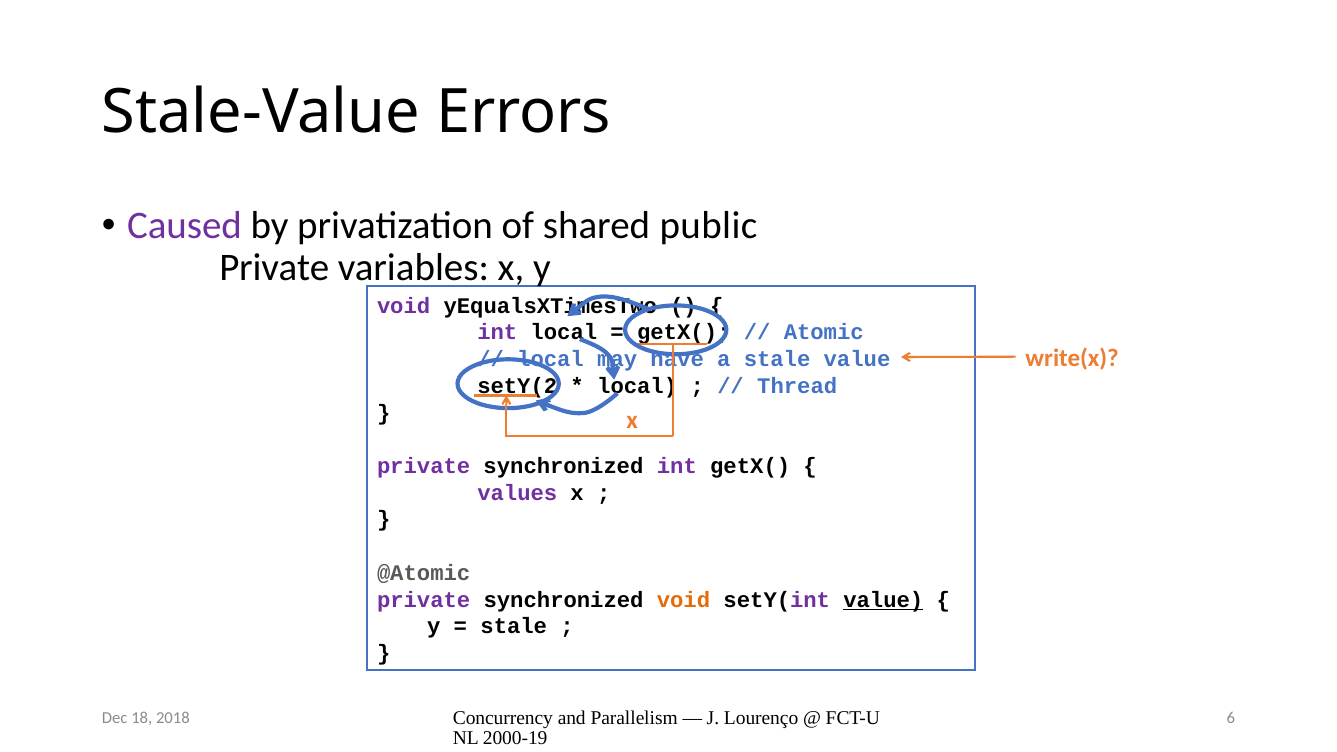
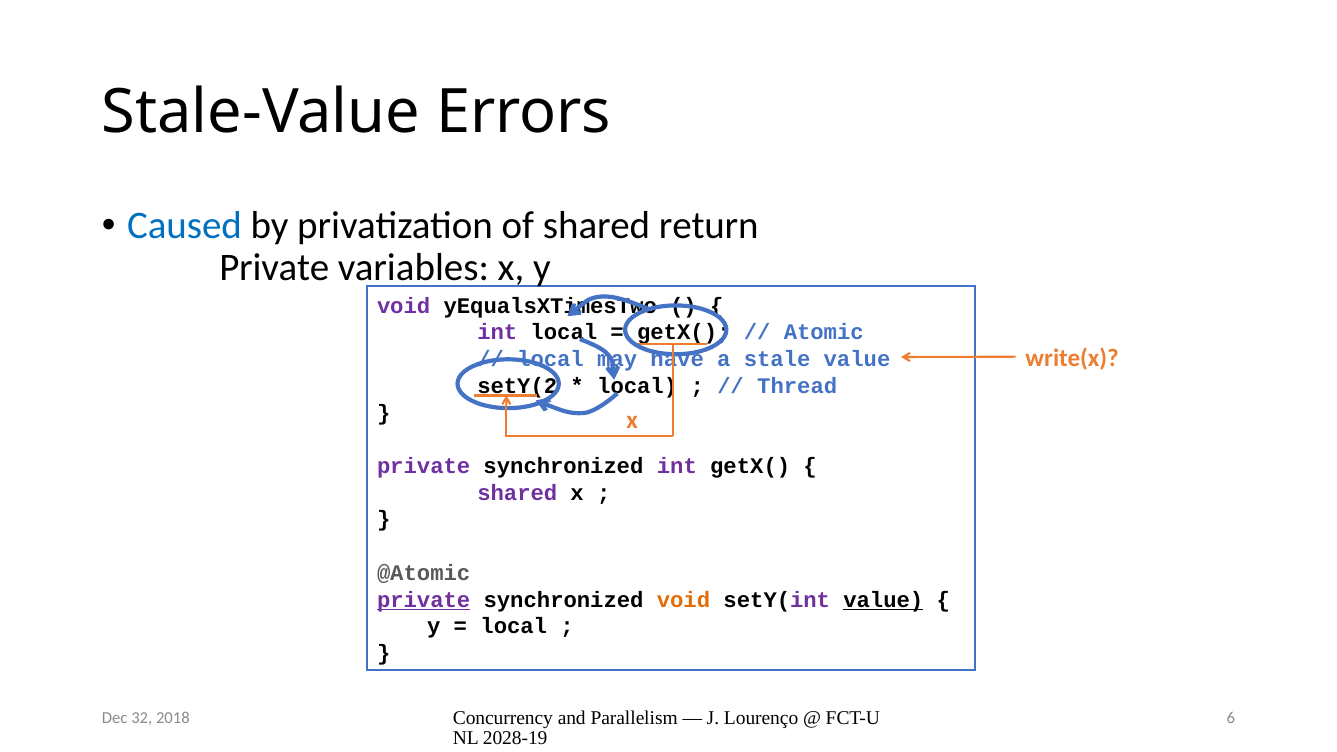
Caused colour: purple -> blue (184, 226)
public: public -> return (709, 226)
values: values -> shared (517, 493)
private underline: none -> present (424, 600)
stale: stale -> local (514, 627)
18: 18 -> 32 (142, 718)
2000-19: 2000-19 -> 2028-19 (515, 738)
